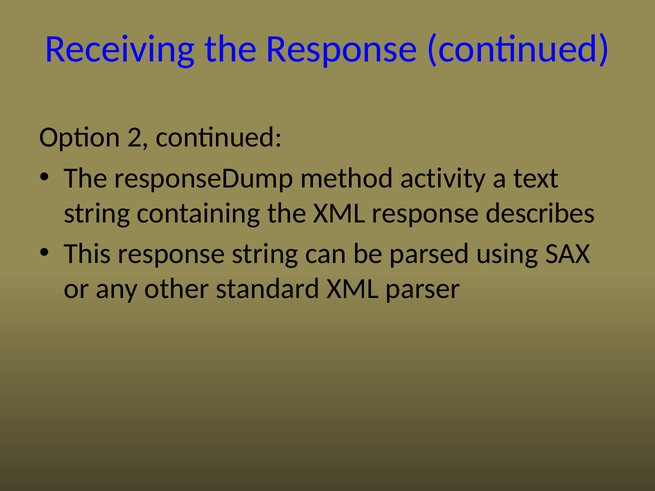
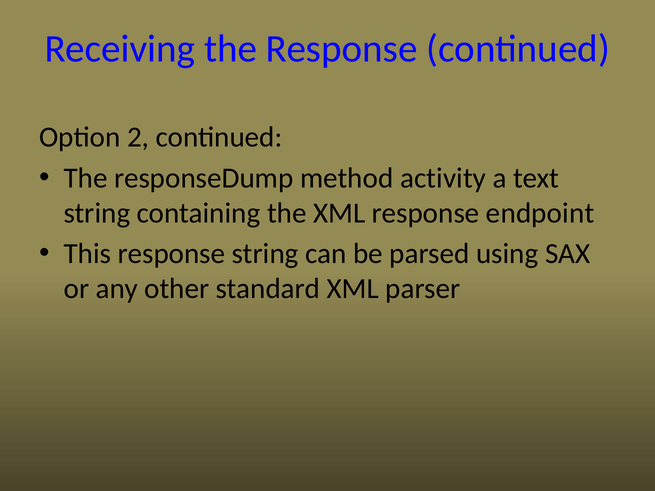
describes: describes -> endpoint (540, 213)
